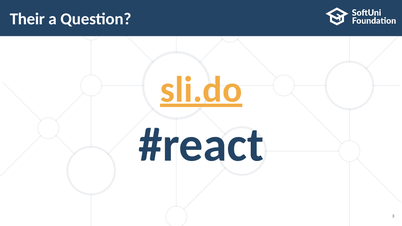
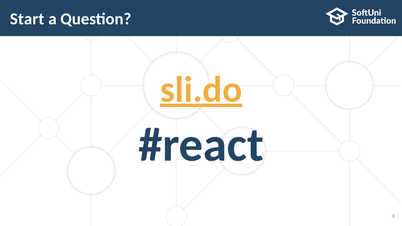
Their: Their -> Start (27, 19)
